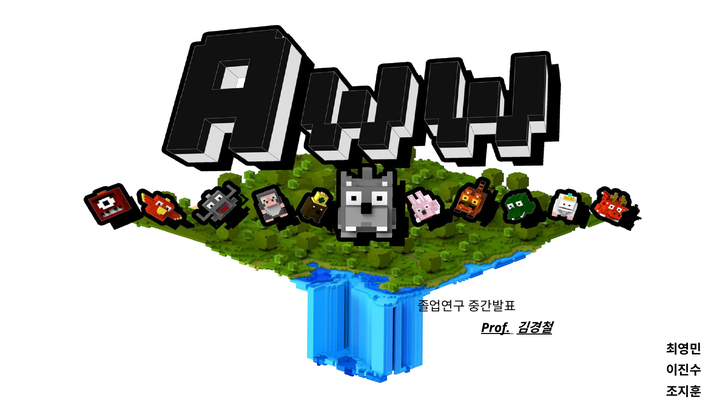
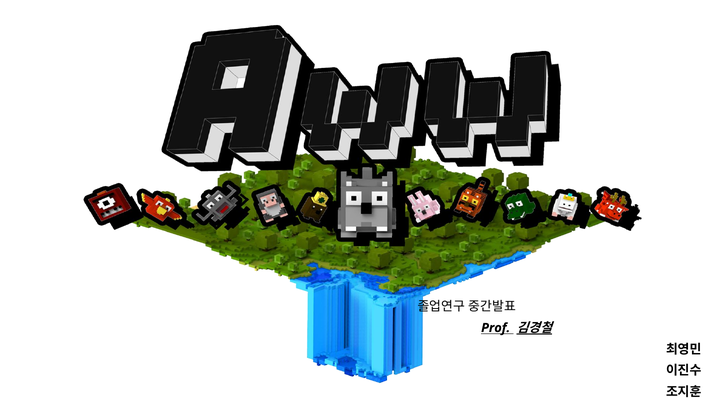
Prof underline: present -> none (496, 328)
